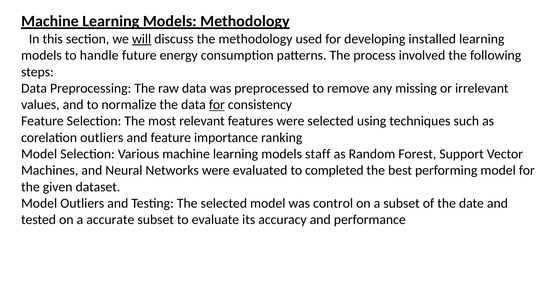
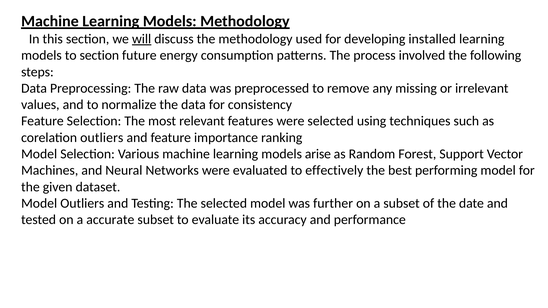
to handle: handle -> section (99, 55)
for underline: present -> none (217, 105)
staff: staff -> arise (318, 154)
completed: completed -> effectively (334, 171)
control: control -> further (333, 203)
